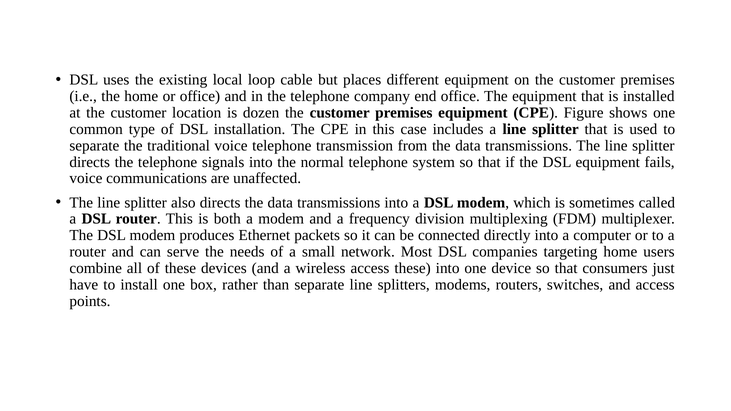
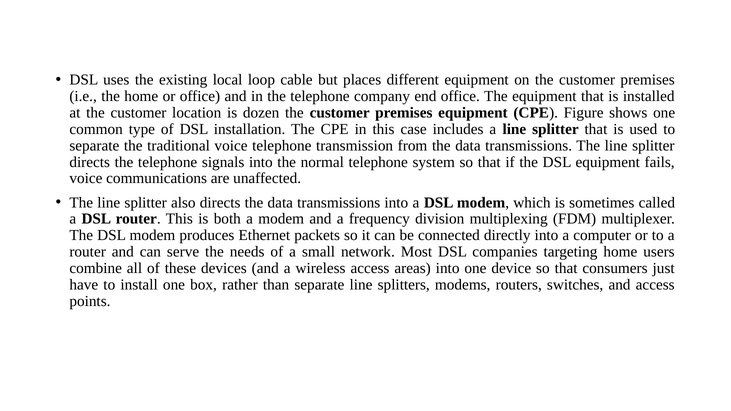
access these: these -> areas (413, 268)
